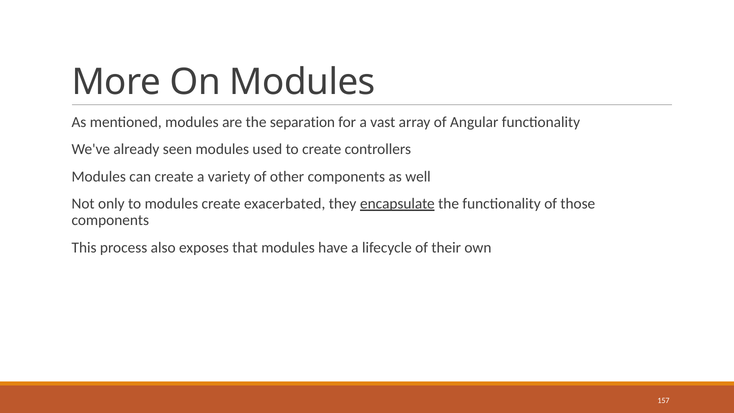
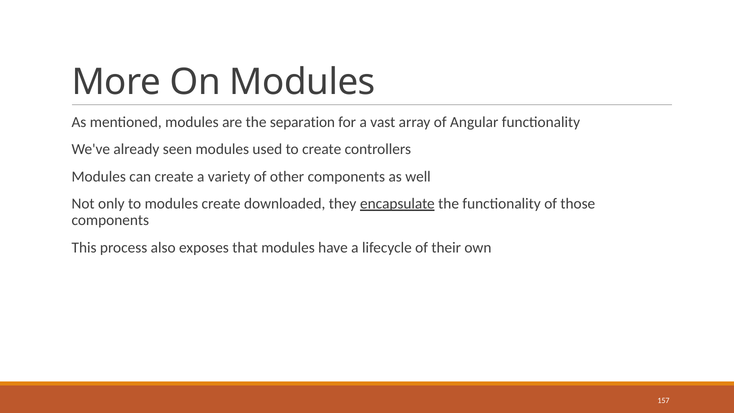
exacerbated: exacerbated -> downloaded (285, 204)
